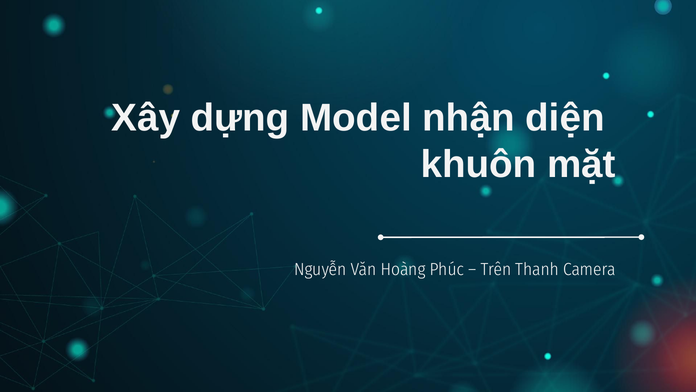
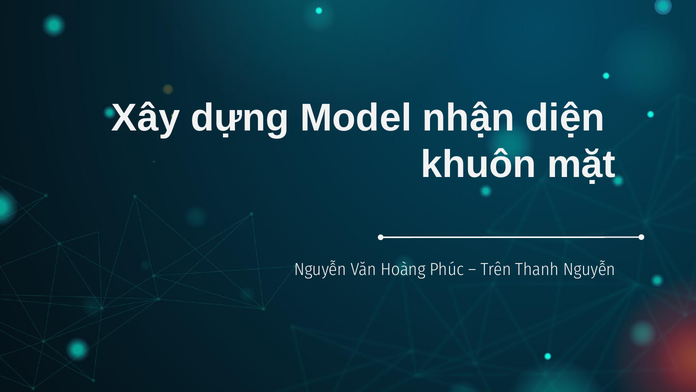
Thanh Camera: Camera -> Nguyễn (589, 269)
